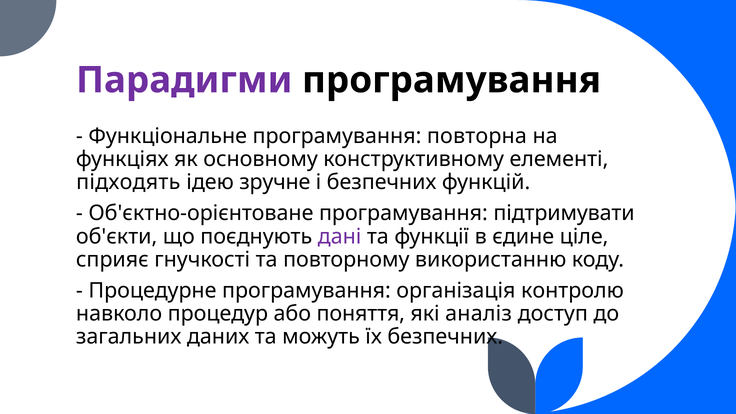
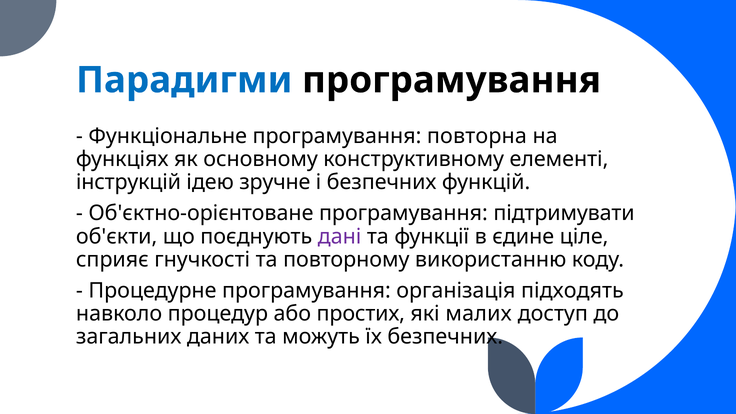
Парадигми colour: purple -> blue (184, 80)
підходять: підходять -> інструкцій (128, 182)
контролю: контролю -> підходять (572, 290)
поняття: поняття -> простих (361, 314)
аналіз: аналіз -> малих (479, 314)
